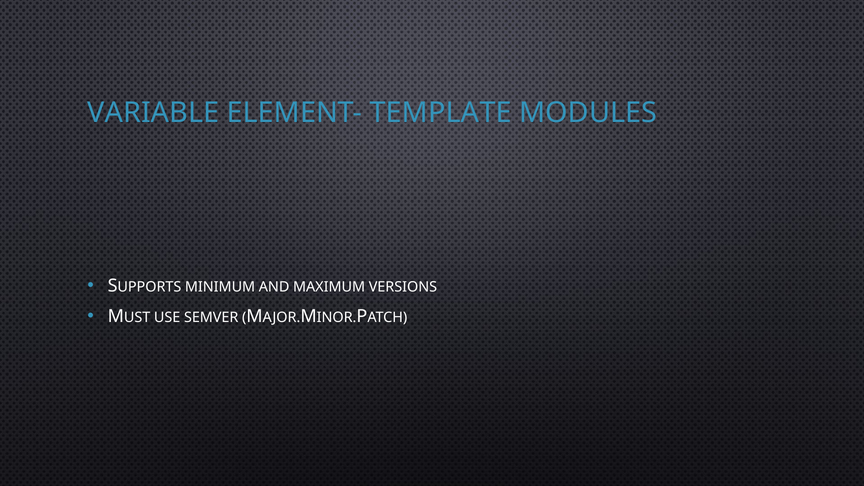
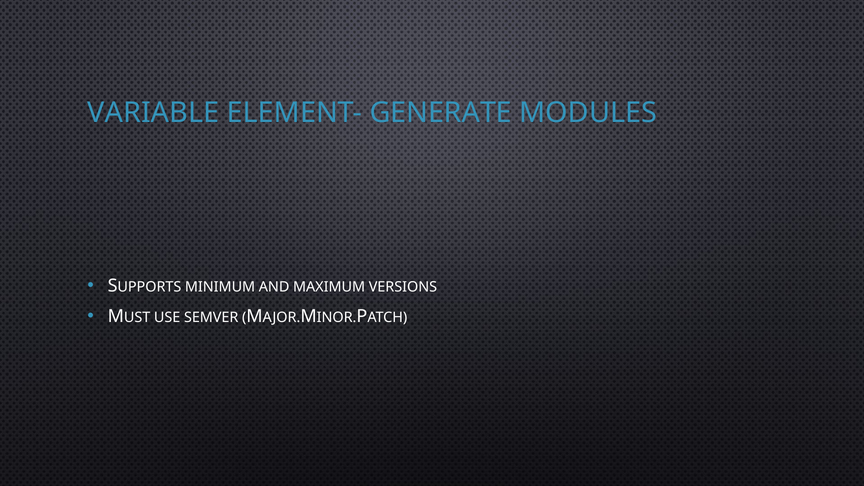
TEMPLATE: TEMPLATE -> GENERATE (441, 113)
